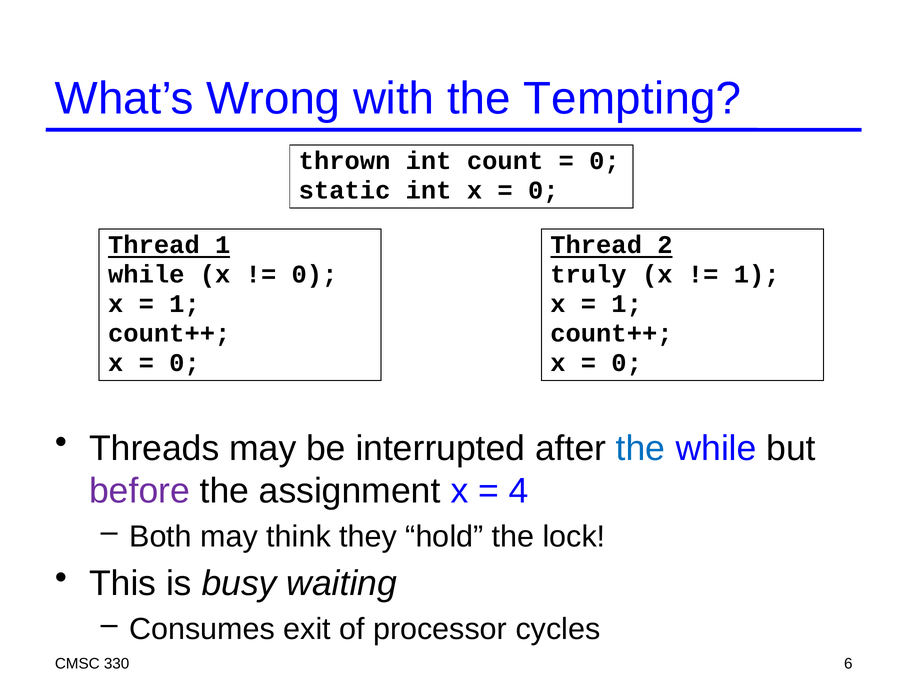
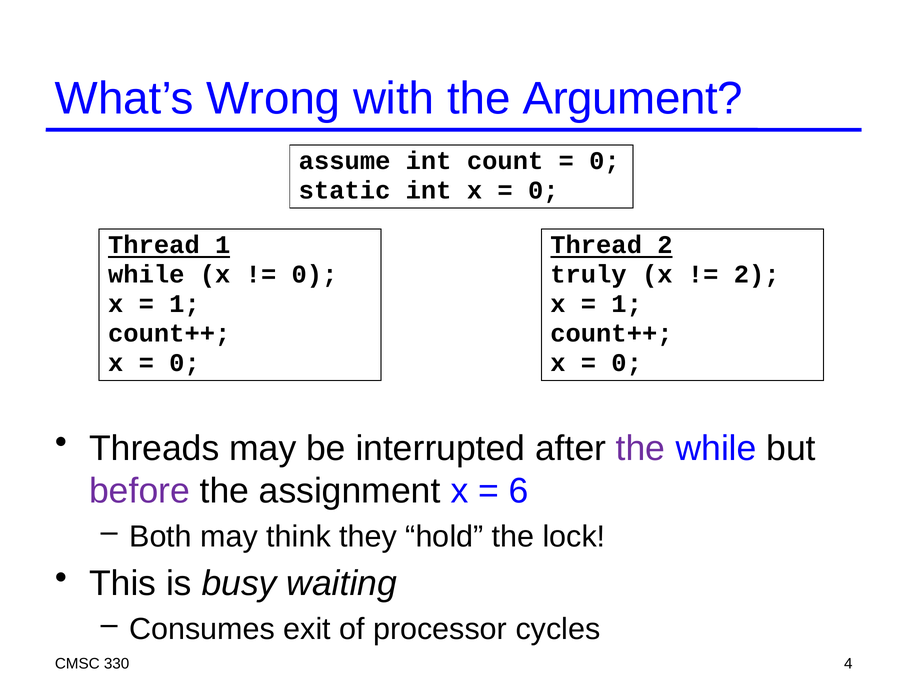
Tempting: Tempting -> Argument (633, 98)
thrown: thrown -> assume (345, 161)
1: 1 -> 2 (757, 274)
the colour: blue -> purple (641, 448)
4: 4 -> 6 (519, 491)
6: 6 -> 4 (848, 663)
